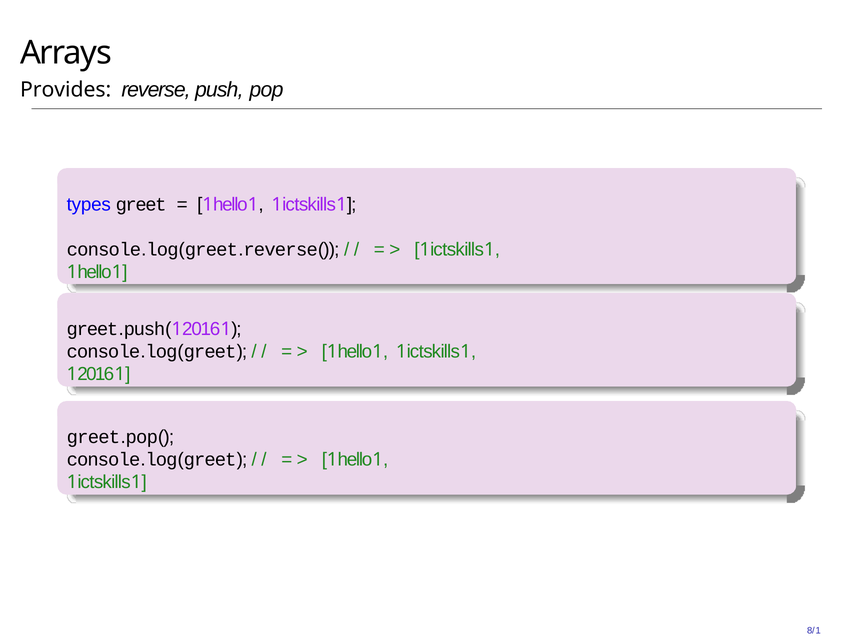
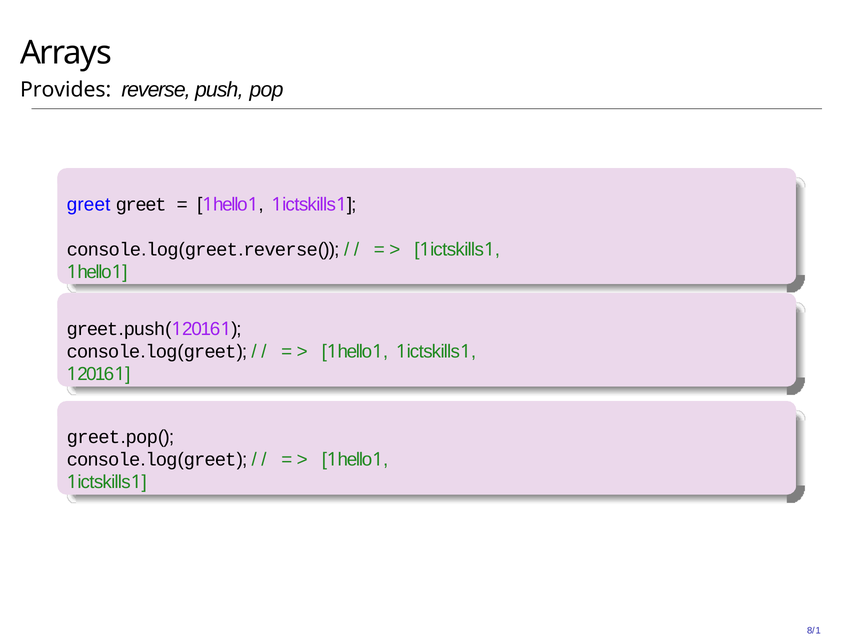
types: types -> greet (89, 204)
